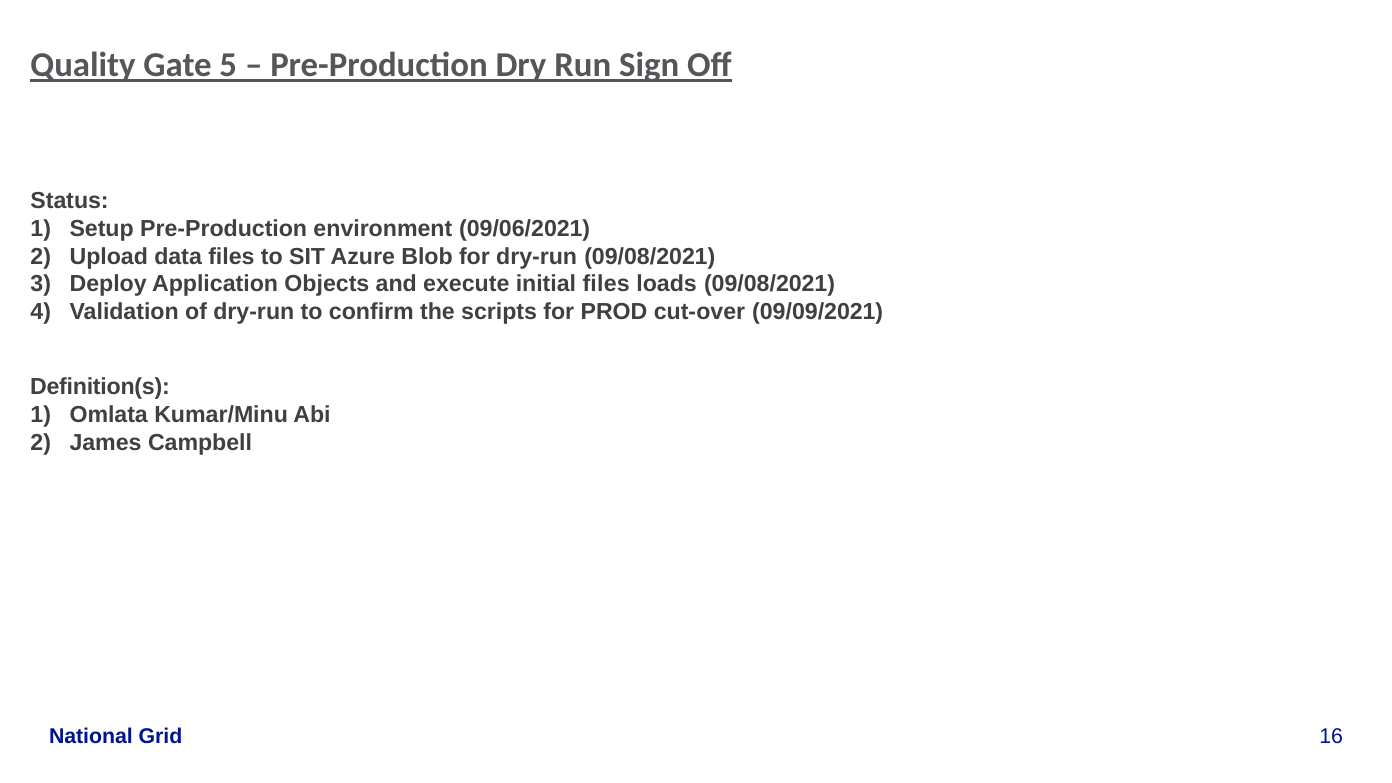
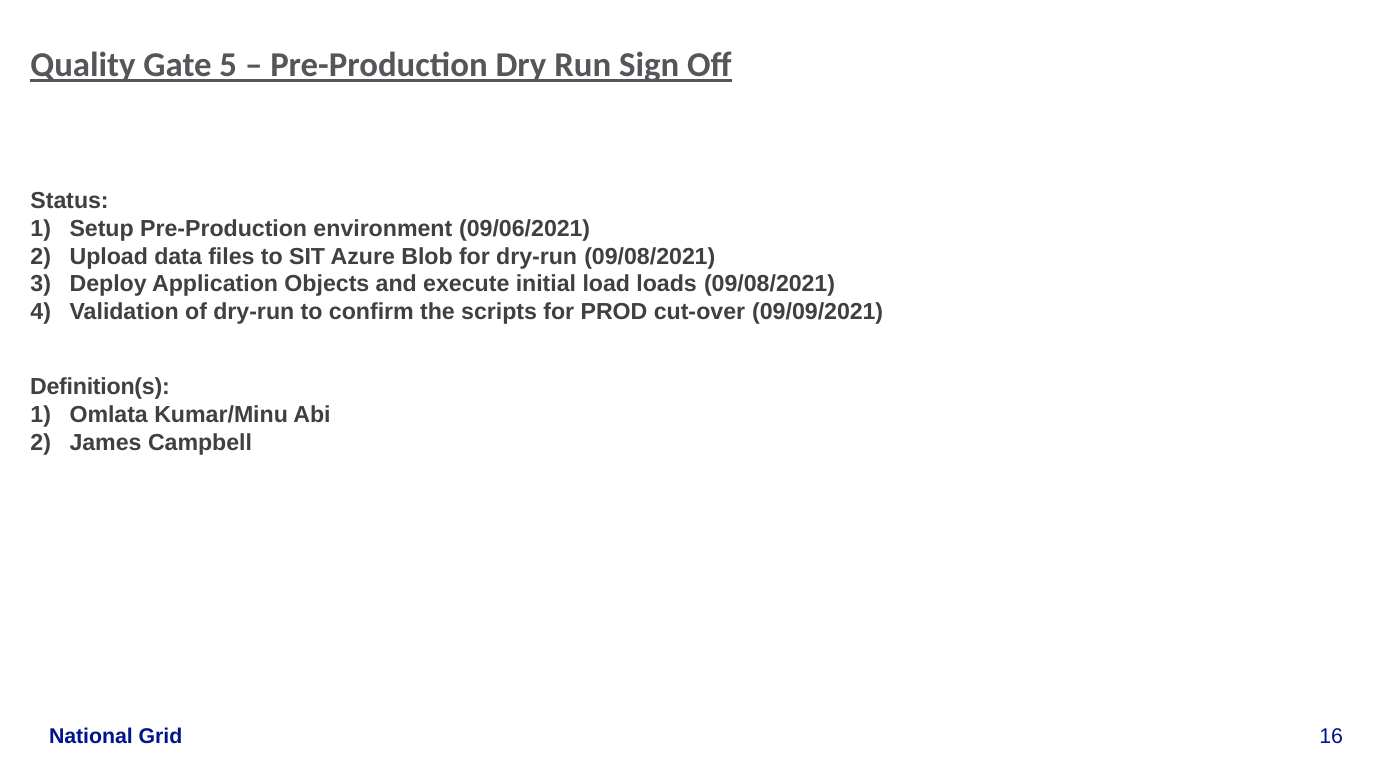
initial files: files -> load (606, 284)
